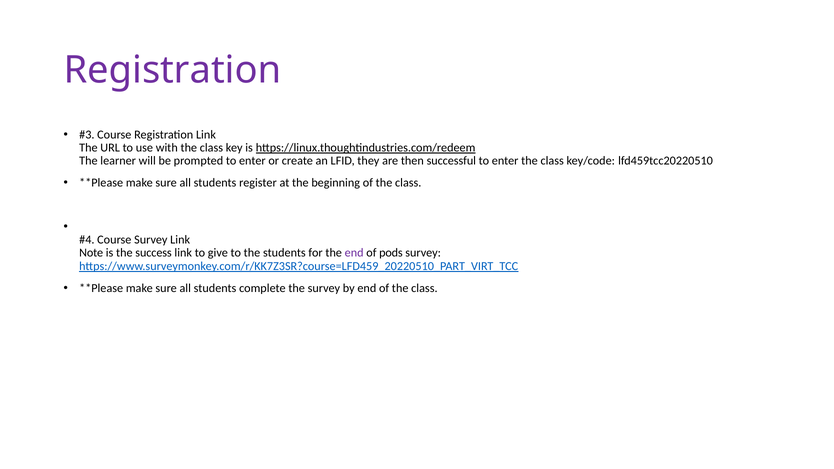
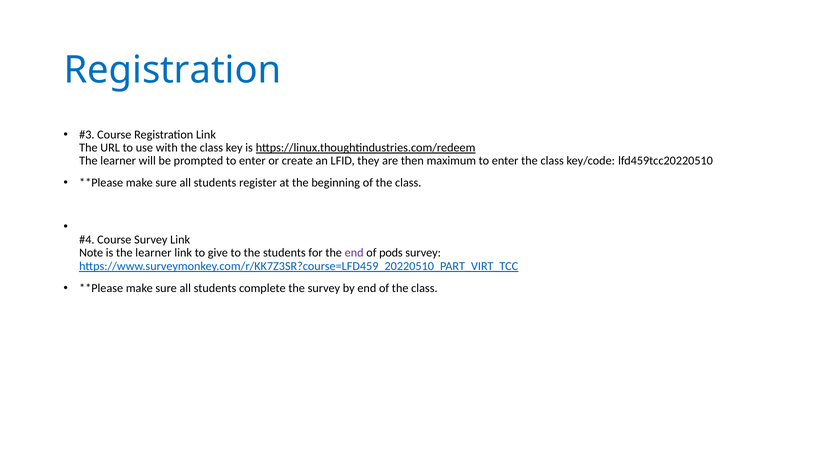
Registration colour: purple -> blue (172, 70)
successful: successful -> maximum (451, 161)
is the success: success -> learner (153, 253)
